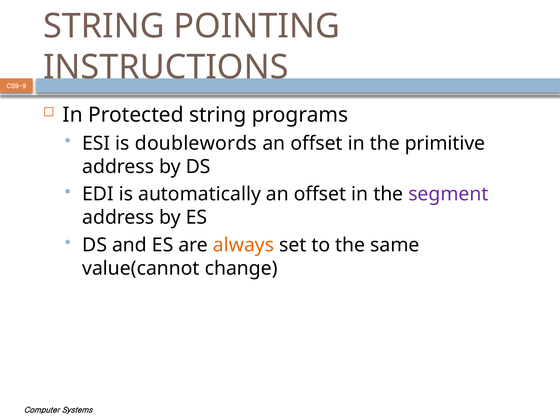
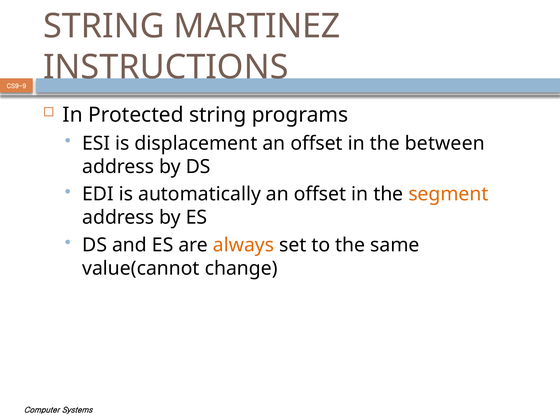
POINTING: POINTING -> MARTINEZ (257, 26)
doublewords: doublewords -> displacement (196, 143)
primitive: primitive -> between (445, 143)
segment colour: purple -> orange (448, 194)
